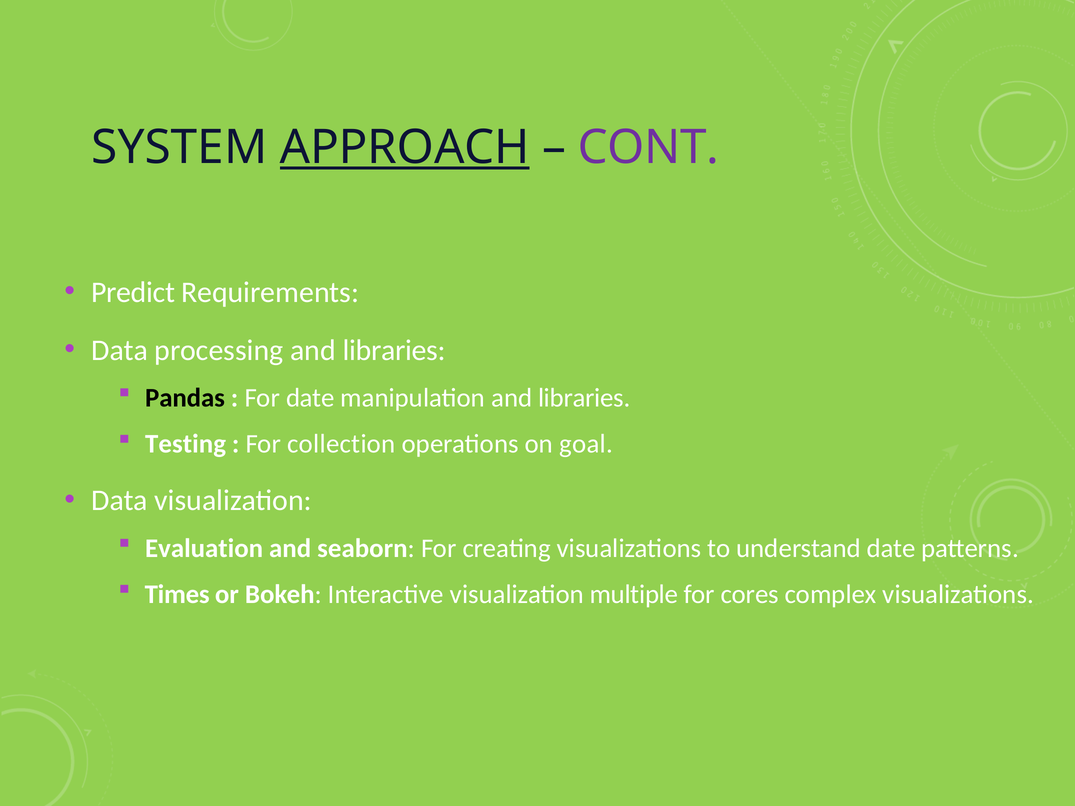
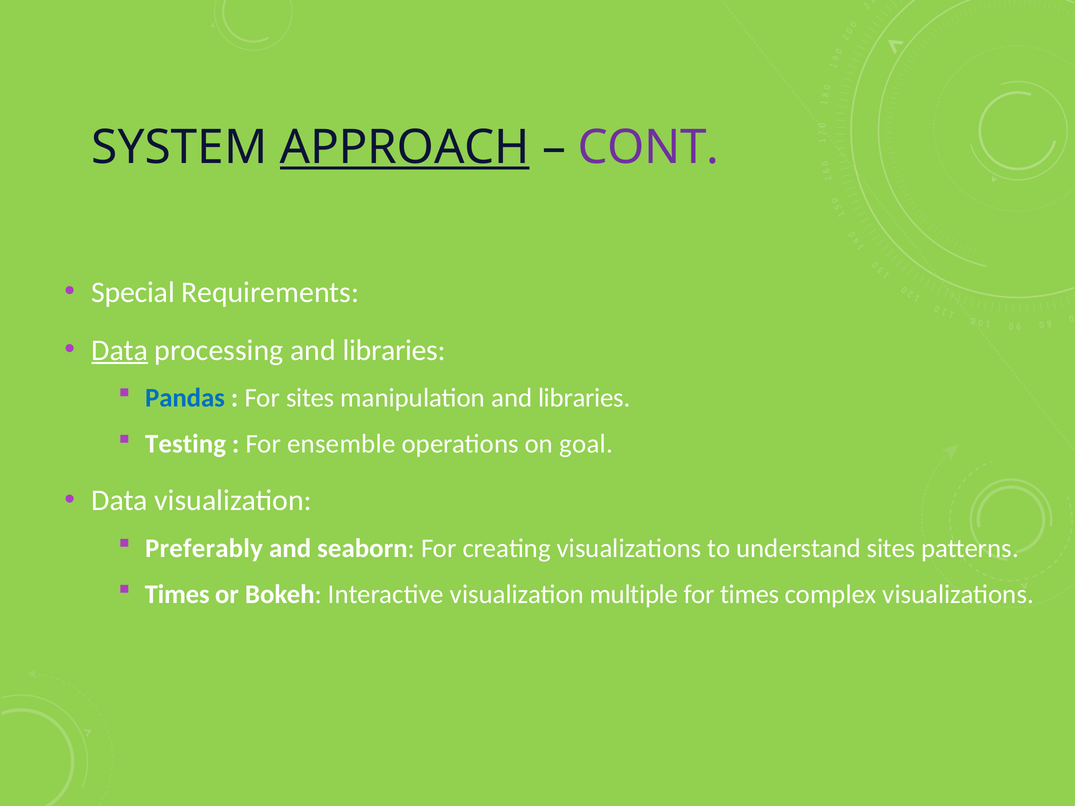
Predict: Predict -> Special (133, 292)
Data underline: none -> present (120, 350)
Pandas colour: black -> blue (185, 398)
For date: date -> sites (310, 398)
collection: collection -> ensemble (341, 444)
Evaluation: Evaluation -> Preferably (204, 548)
understand date: date -> sites (891, 548)
for cores: cores -> times (750, 594)
